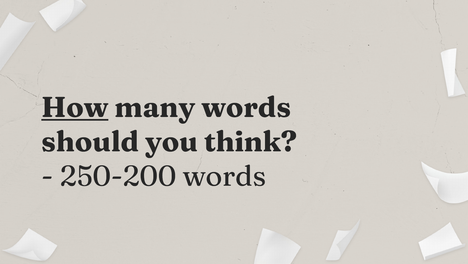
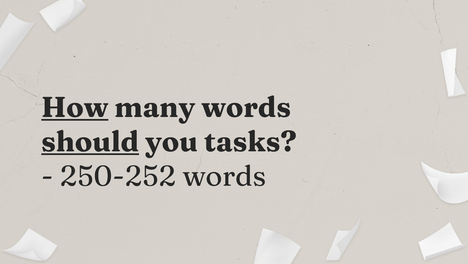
should underline: none -> present (90, 141)
think: think -> tasks (250, 141)
250-200: 250-200 -> 250-252 (118, 176)
